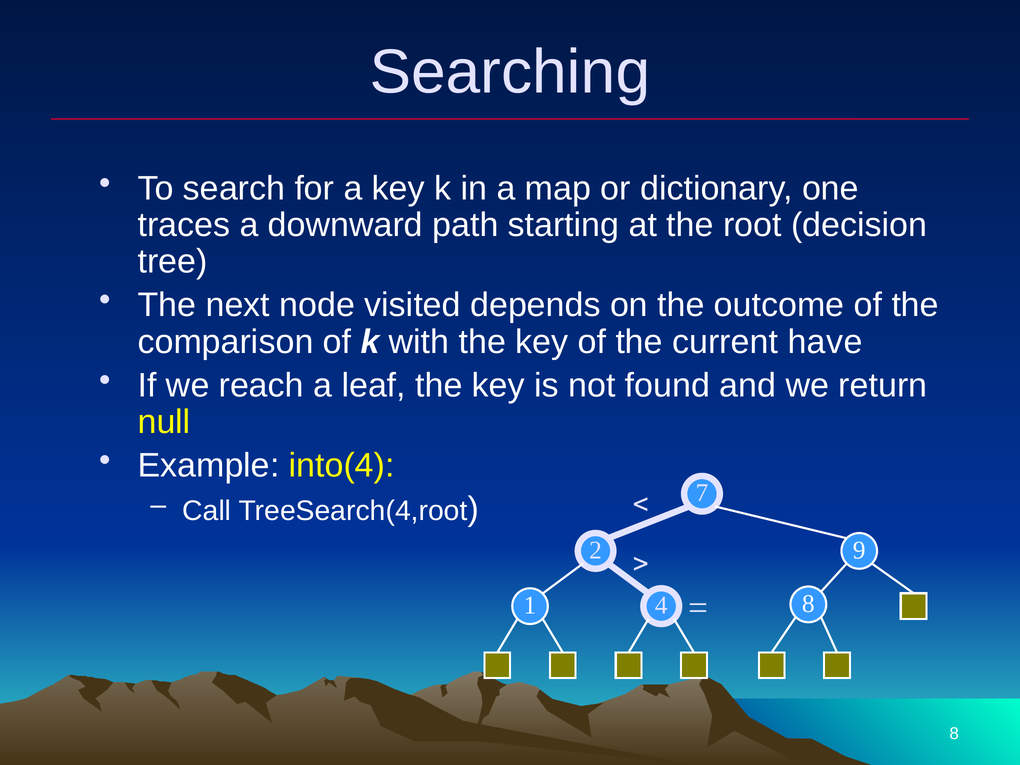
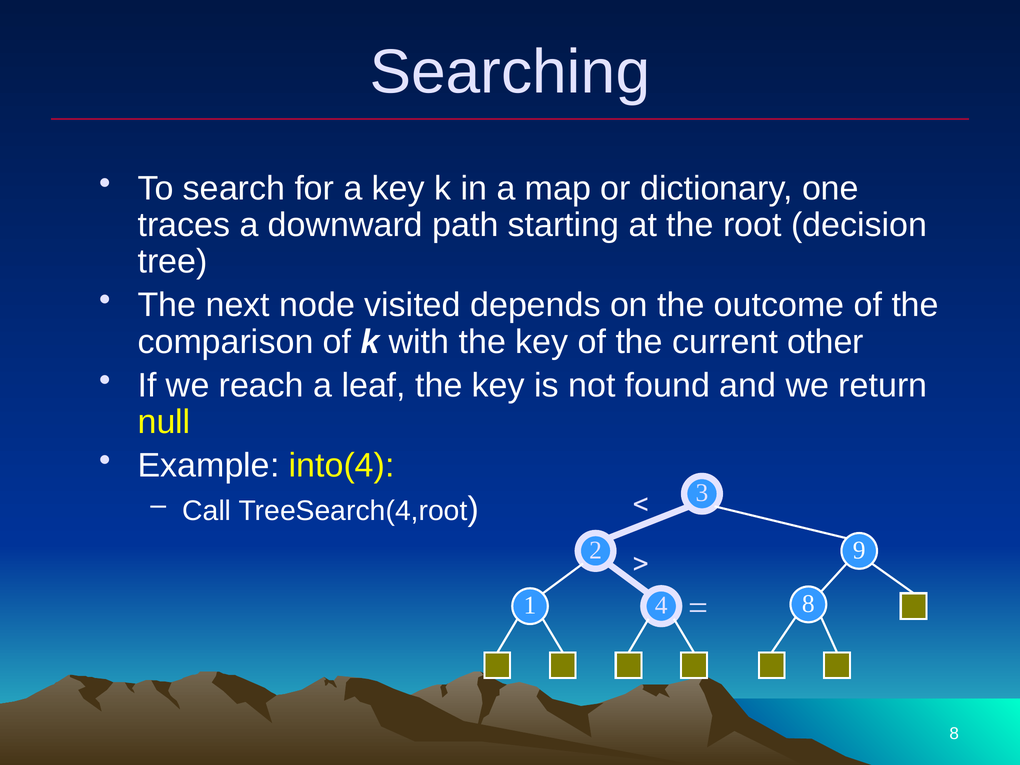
have: have -> other (825, 342)
7: 7 -> 3 (702, 493)
